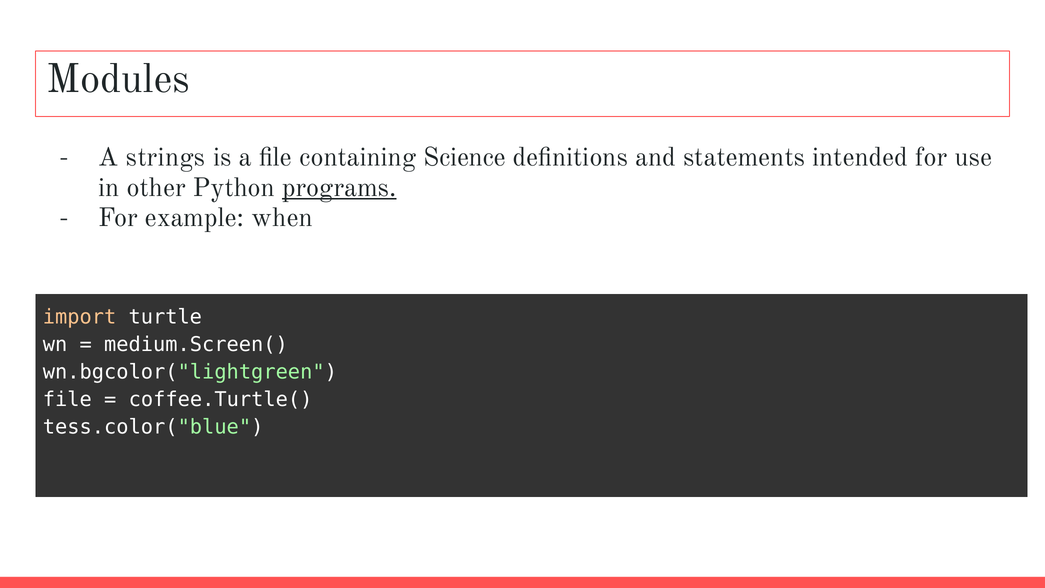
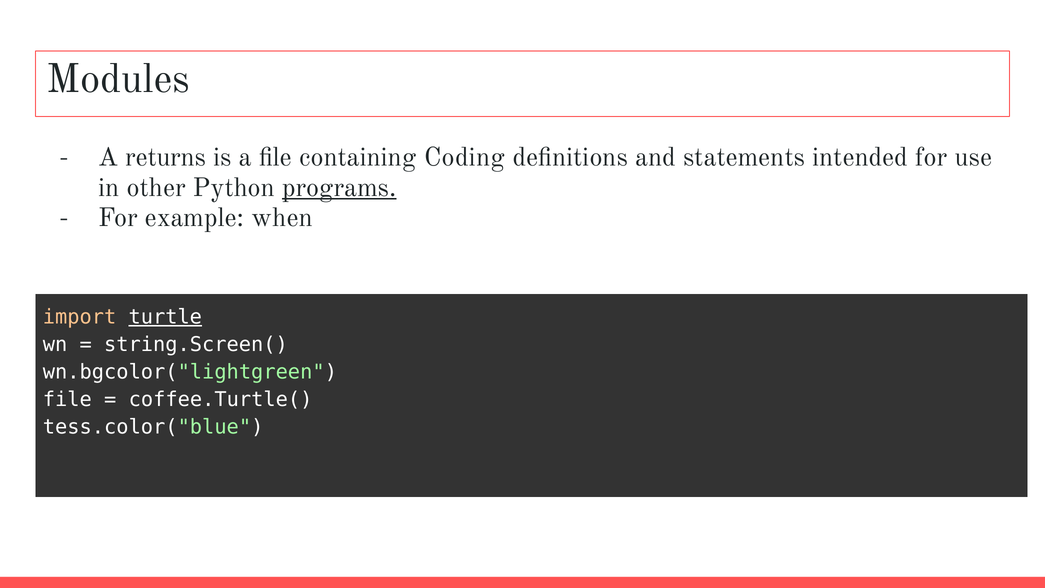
strings: strings -> returns (166, 157)
Science: Science -> Coding (464, 157)
turtle underline: none -> present (165, 317)
medium.Screen(: medium.Screen( -> string.Screen( (196, 344)
